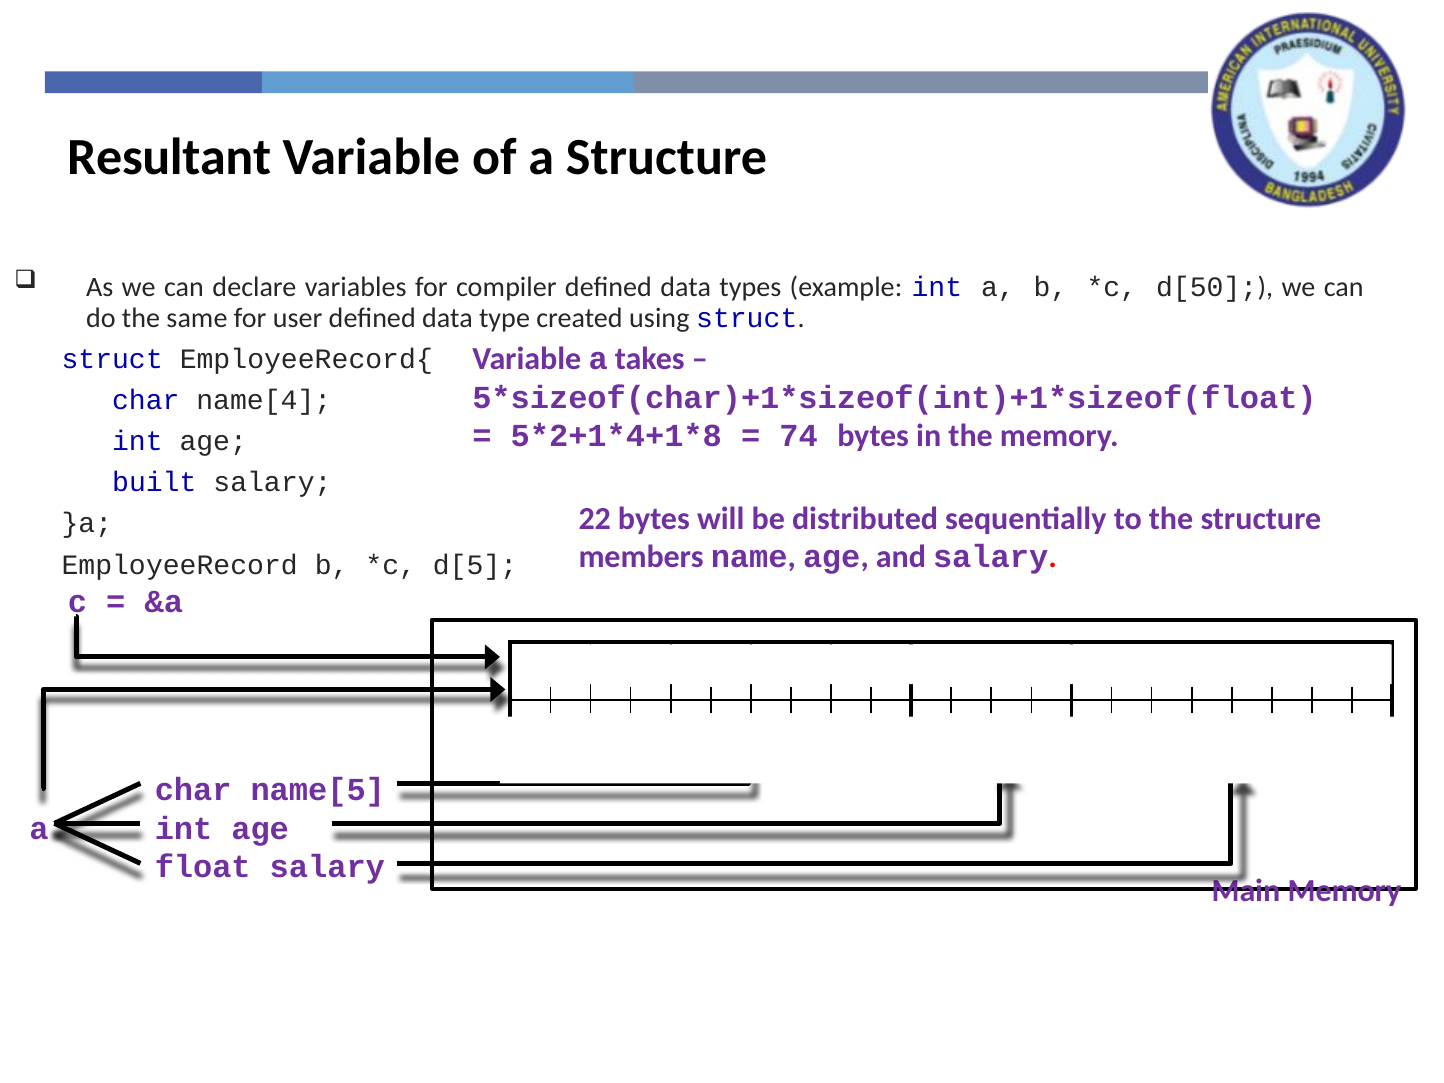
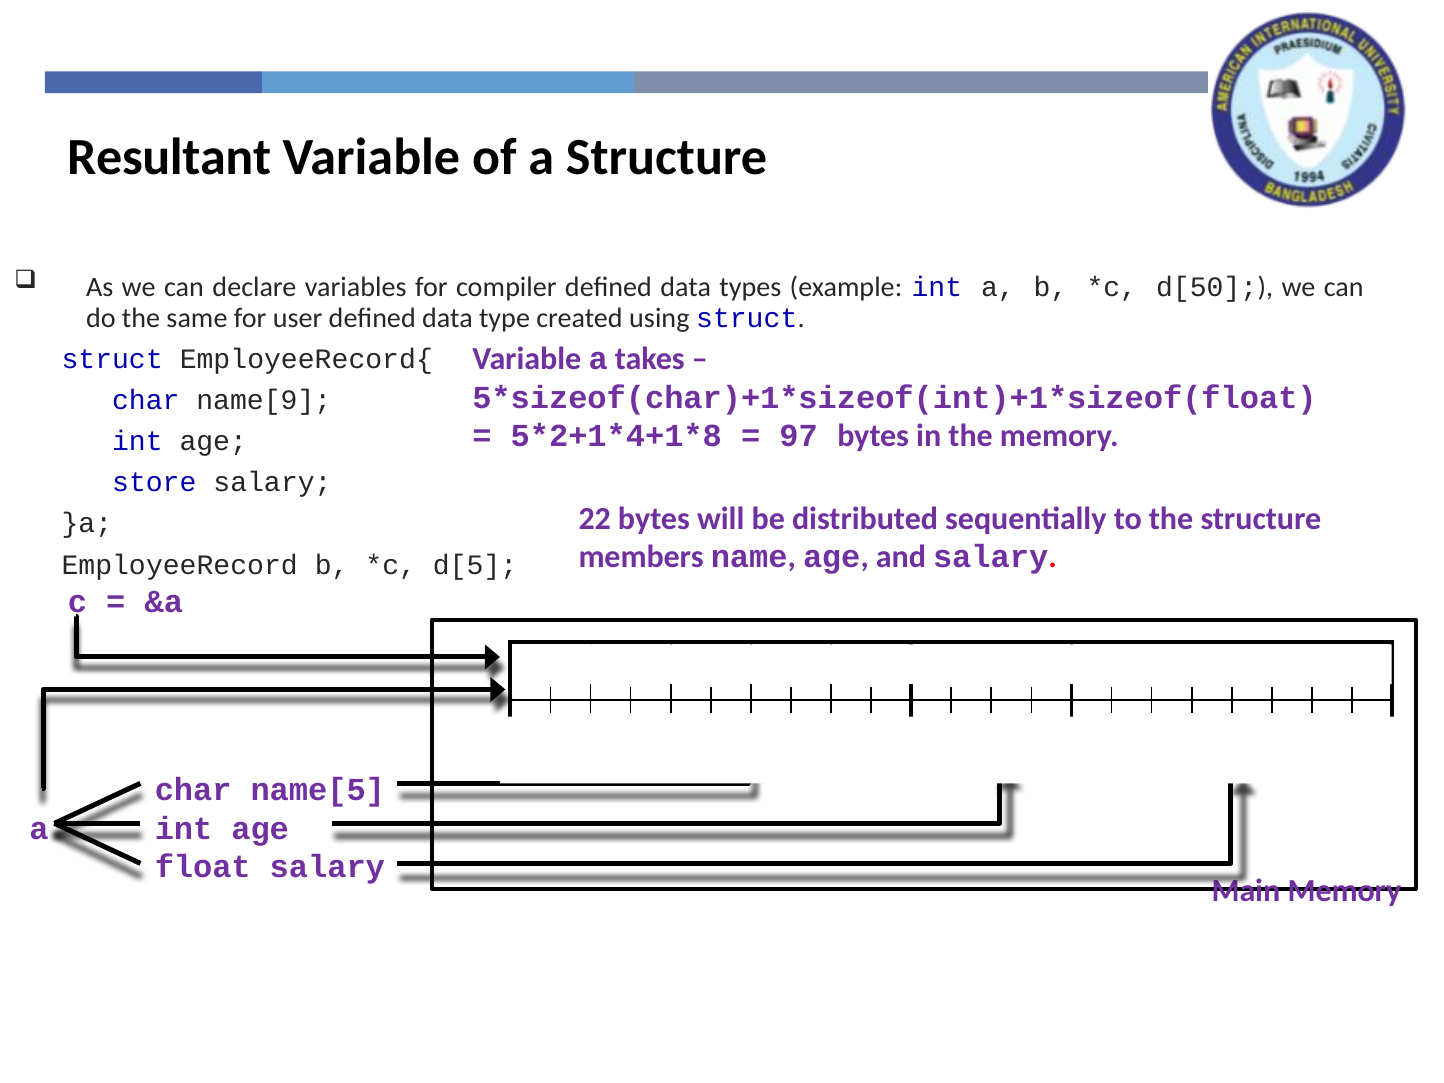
name[4: name[4 -> name[9 (264, 400)
74: 74 -> 97 (799, 436)
built: built -> store (154, 482)
